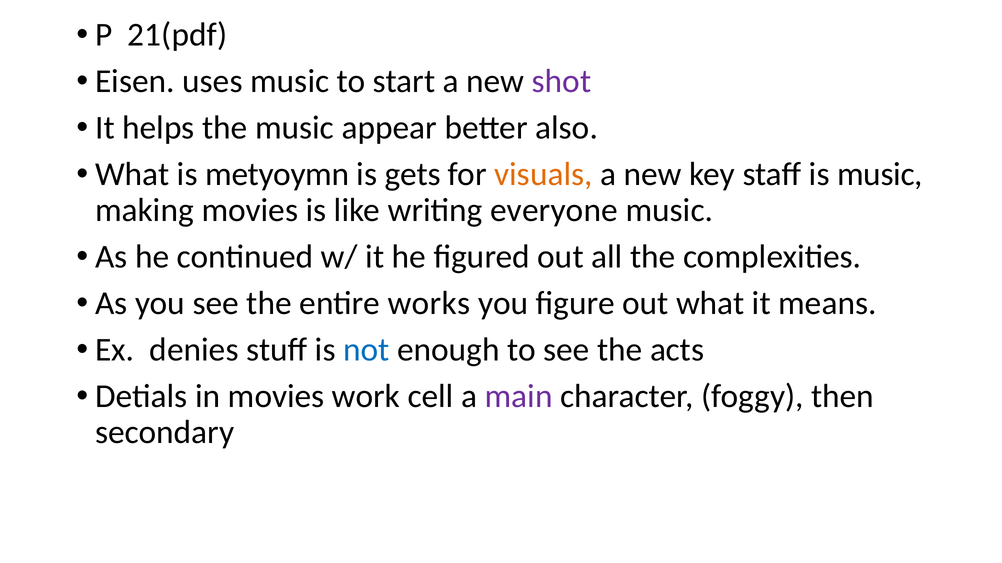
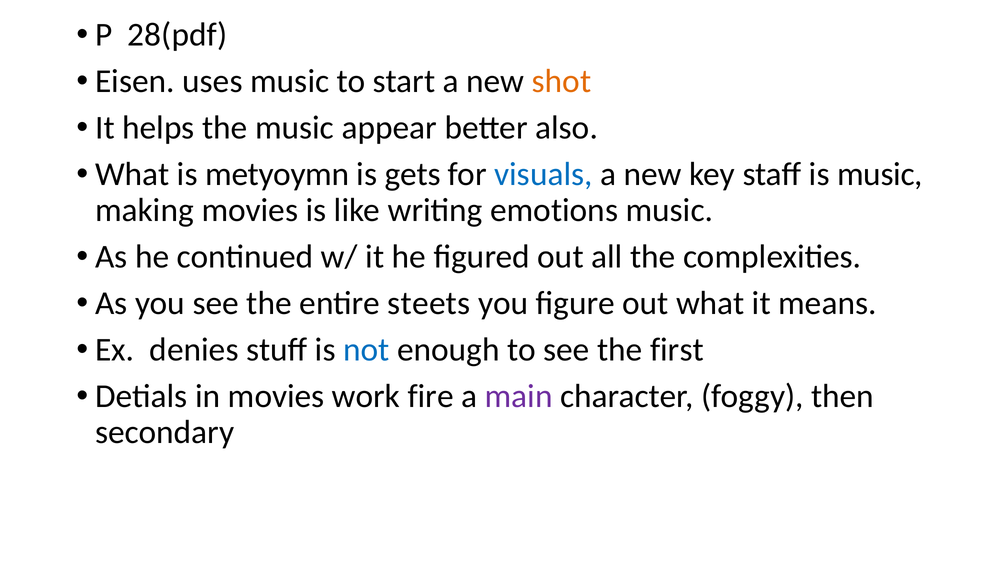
21(pdf: 21(pdf -> 28(pdf (177, 35)
shot colour: purple -> orange (562, 81)
visuals colour: orange -> blue (543, 174)
everyone: everyone -> emotions (554, 211)
works: works -> steets (429, 304)
acts: acts -> first (677, 350)
cell: cell -> fire (431, 397)
